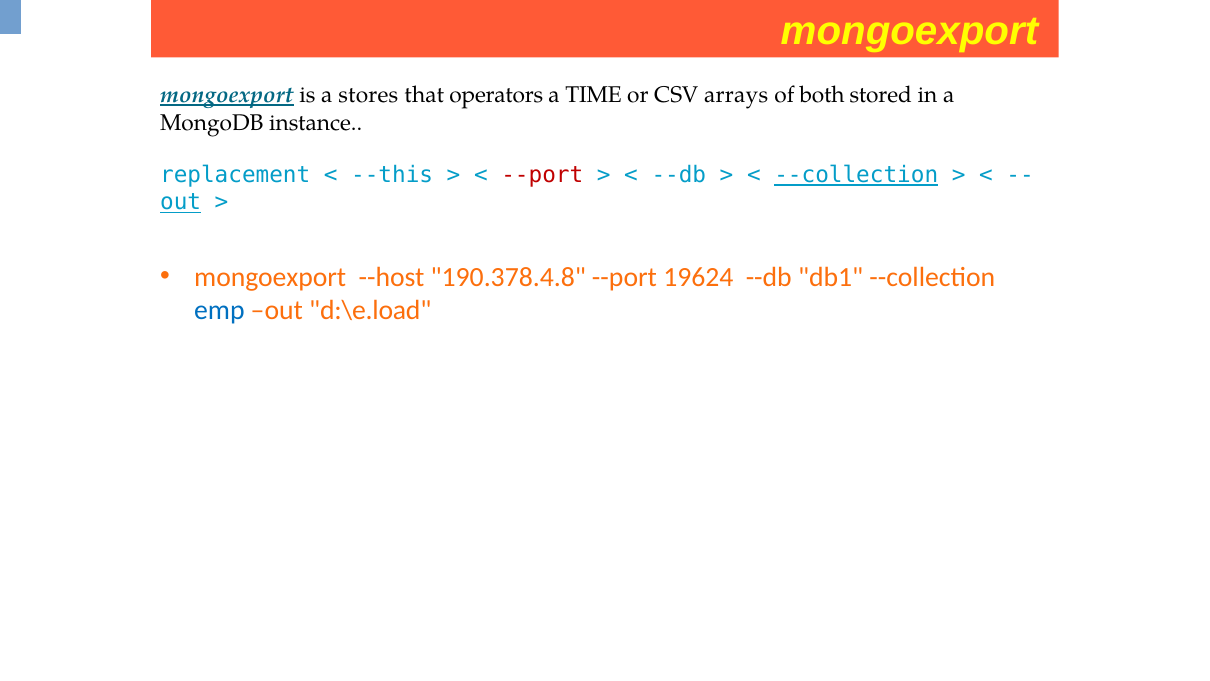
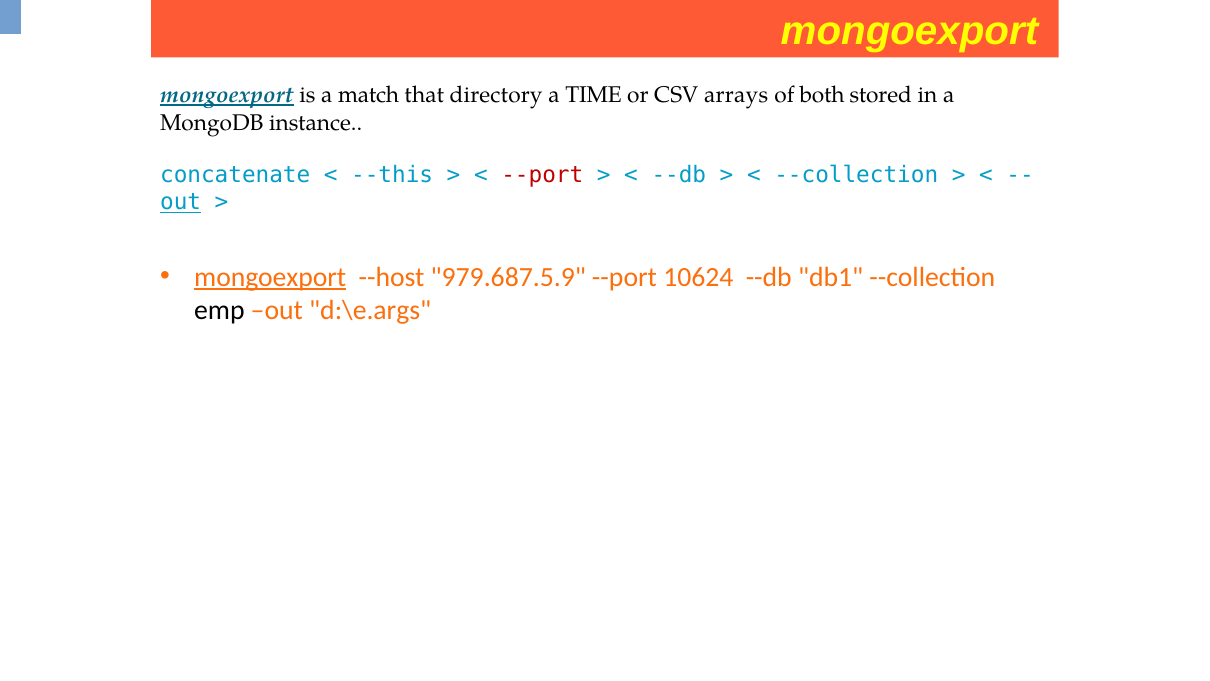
stores: stores -> match (369, 95)
operators: operators -> directory (496, 95)
replacement: replacement -> concatenate (235, 175)
--collection underline: present -> none (856, 175)
mongoexport underline: none -> present (270, 277)
190.378.4.8: 190.378.4.8 -> 979.687.5.9 (508, 277)
19624: 19624 -> 10624 (698, 277)
emp colour: blue -> black (219, 310)
d:\e.load: d:\e.load -> d:\e.args (370, 310)
